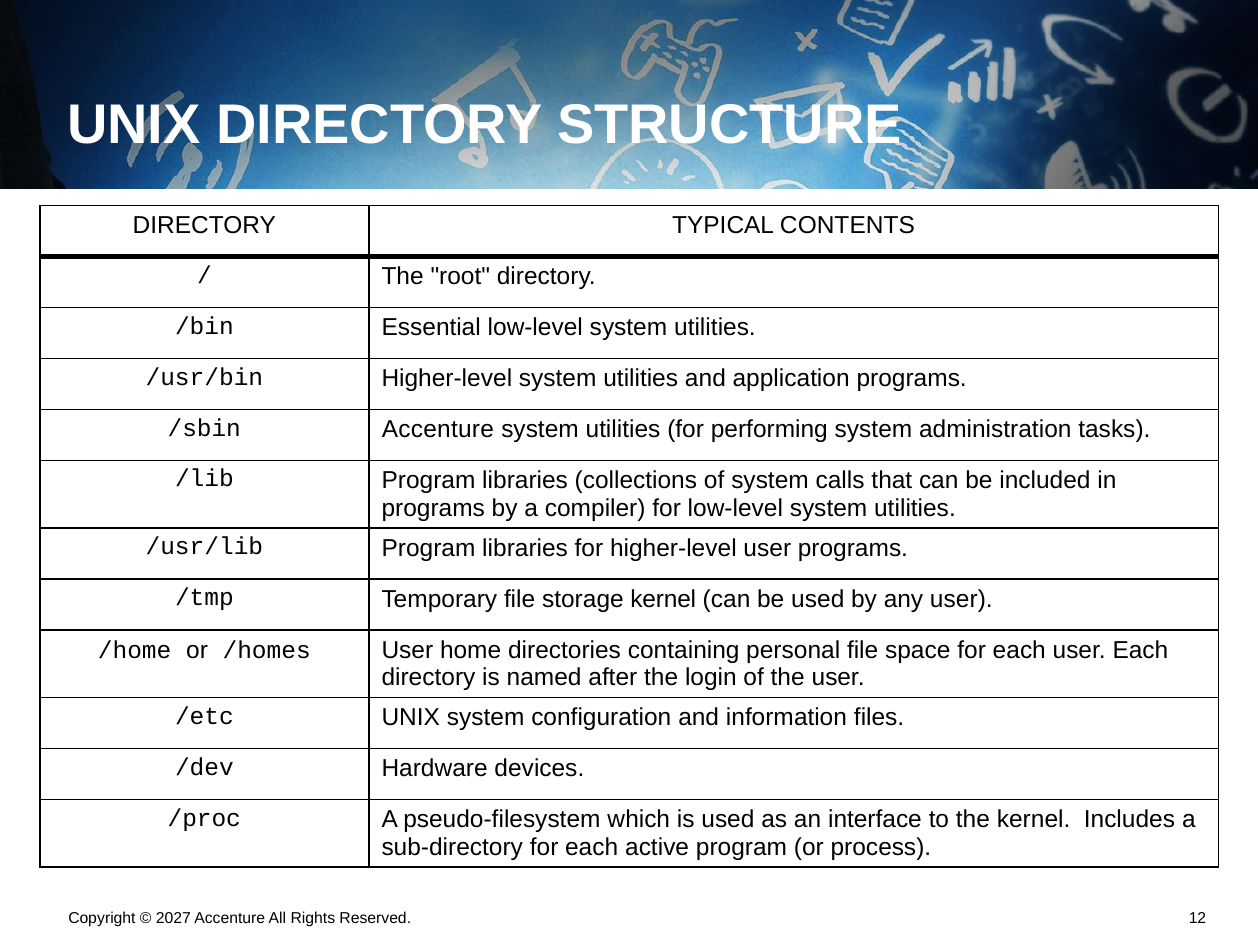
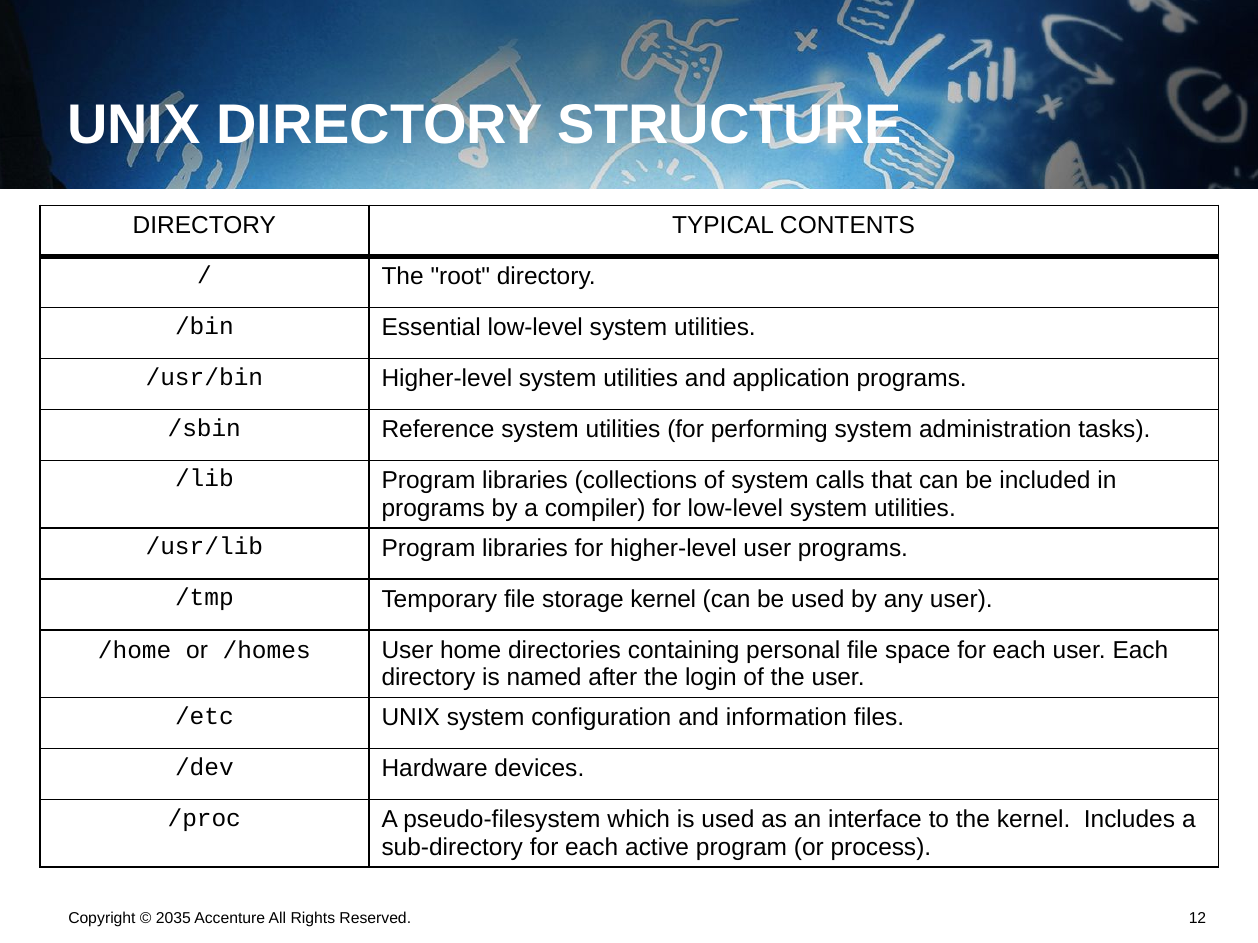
/sbin Accenture: Accenture -> Reference (438, 430)
2027: 2027 -> 2035 (173, 918)
